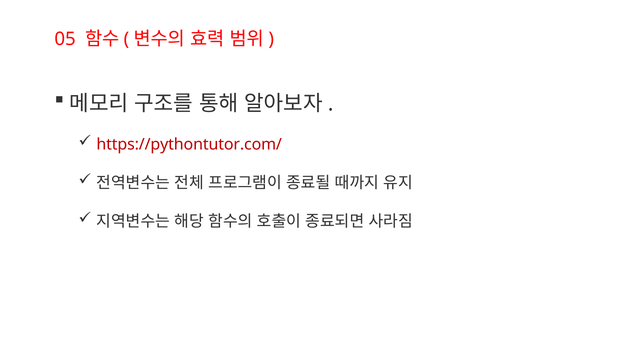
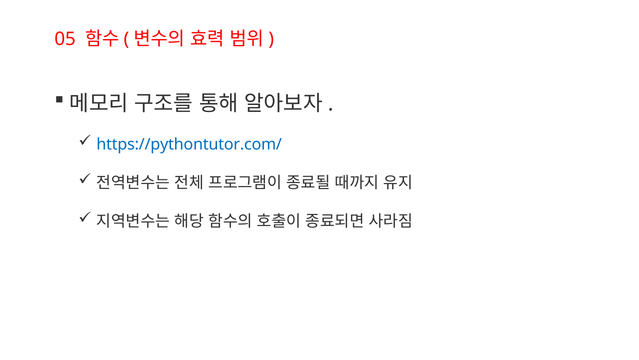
https://pythontutor.com/ colour: red -> blue (189, 144)
